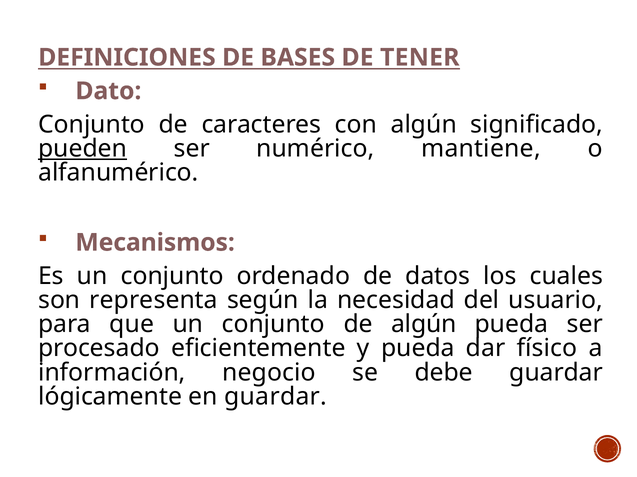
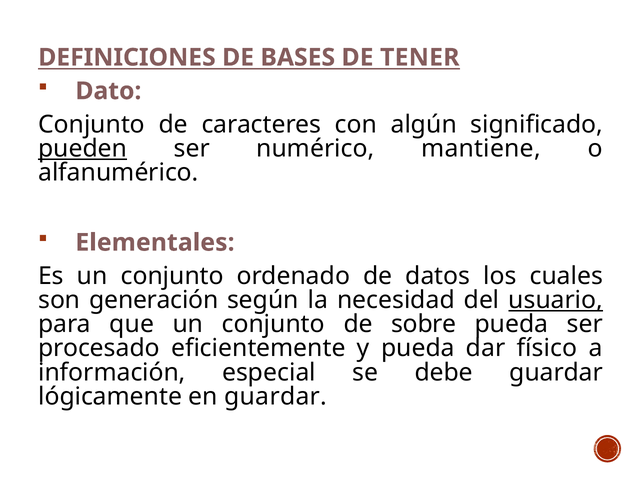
Mecanismos: Mecanismos -> Elementales (155, 243)
representa: representa -> generación (154, 301)
usuario underline: none -> present (556, 301)
de algún: algún -> sobre (424, 325)
negocio: negocio -> especial (269, 373)
